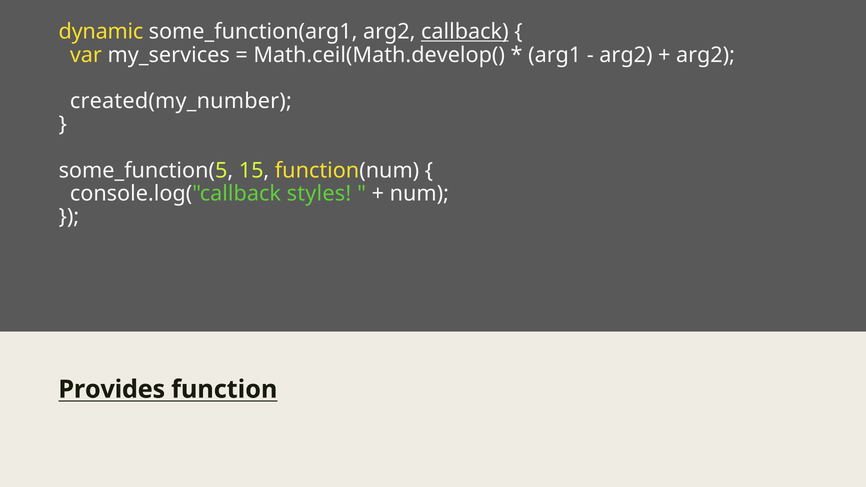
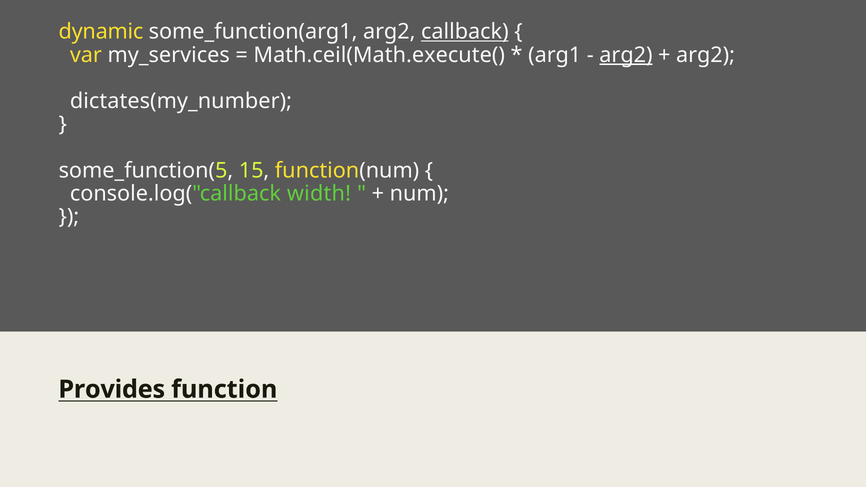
Math.ceil(Math.develop(: Math.ceil(Math.develop( -> Math.ceil(Math.execute( (379, 55)
arg2 underline: none -> present (626, 55)
created(my_number: created(my_number -> dictates(my_number (181, 101)
styles: styles -> width (319, 194)
